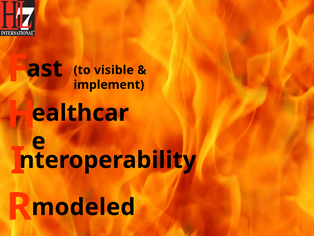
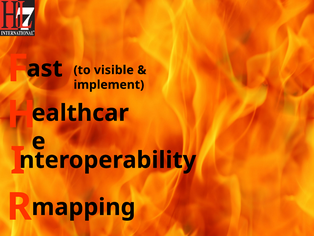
modeled: modeled -> mapping (83, 207)
